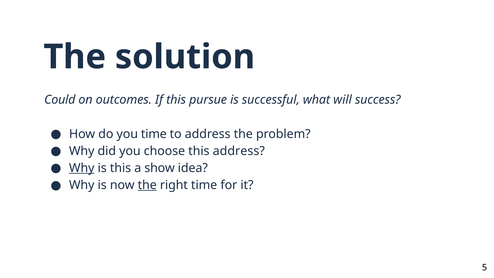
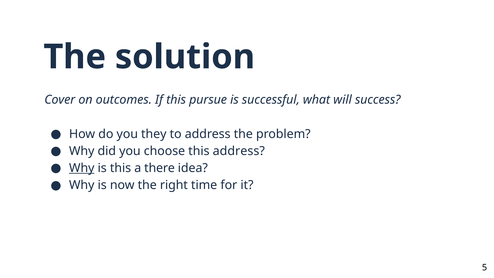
Could: Could -> Cover (60, 100)
you time: time -> they (154, 134)
show: show -> there (160, 168)
the underline: present -> none (147, 185)
